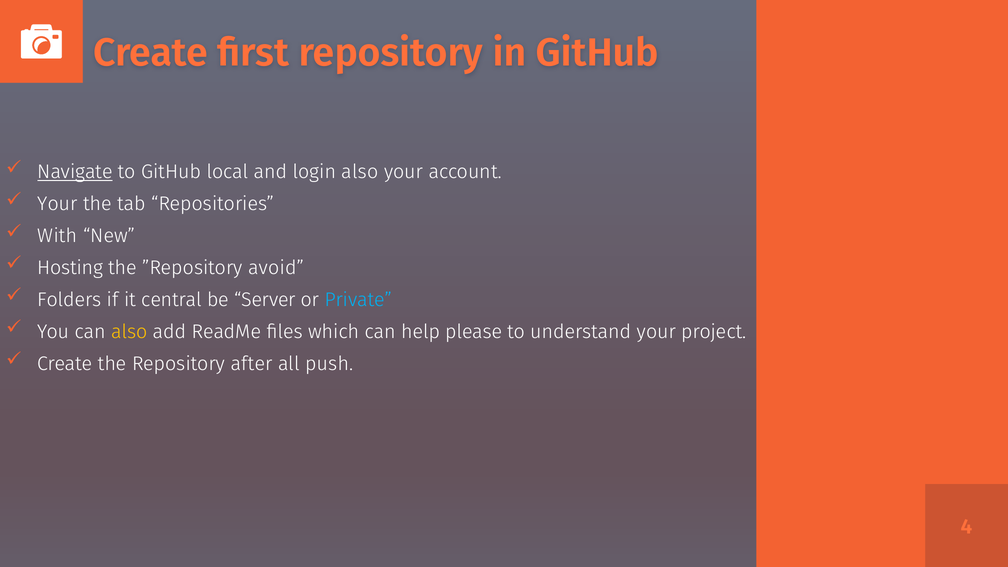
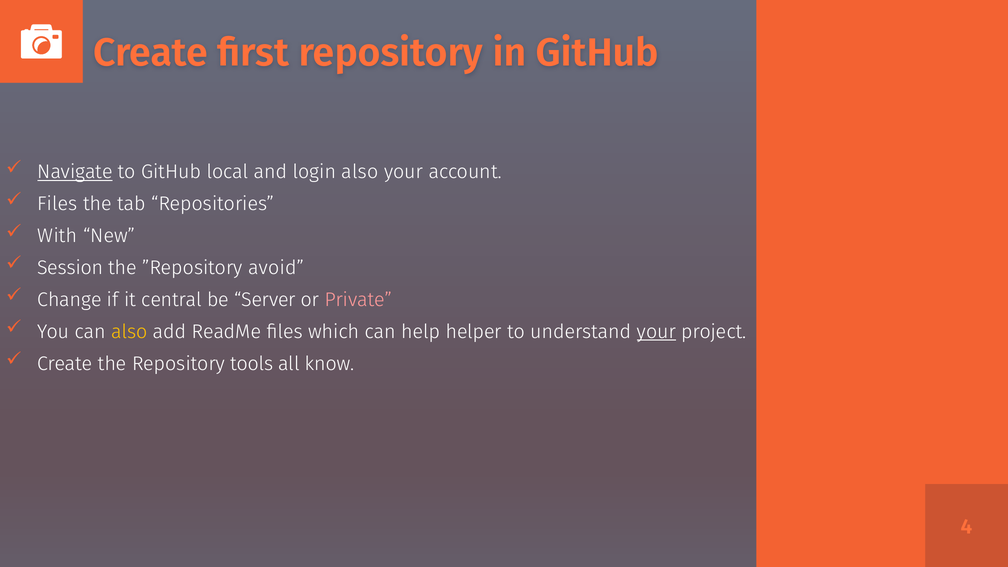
Your: Your -> Files (57, 204)
Hosting: Hosting -> Session (70, 268)
Folders: Folders -> Change (69, 300)
Private colour: light blue -> pink (358, 300)
please: please -> helper (474, 332)
your underline: none -> present (656, 332)
after: after -> tools (252, 364)
push: push -> know (329, 364)
